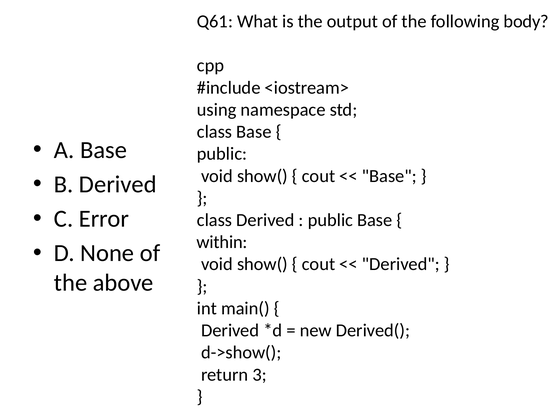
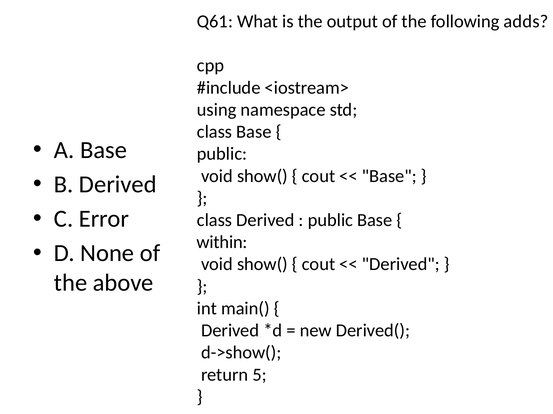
body: body -> adds (526, 21)
3: 3 -> 5 (260, 375)
